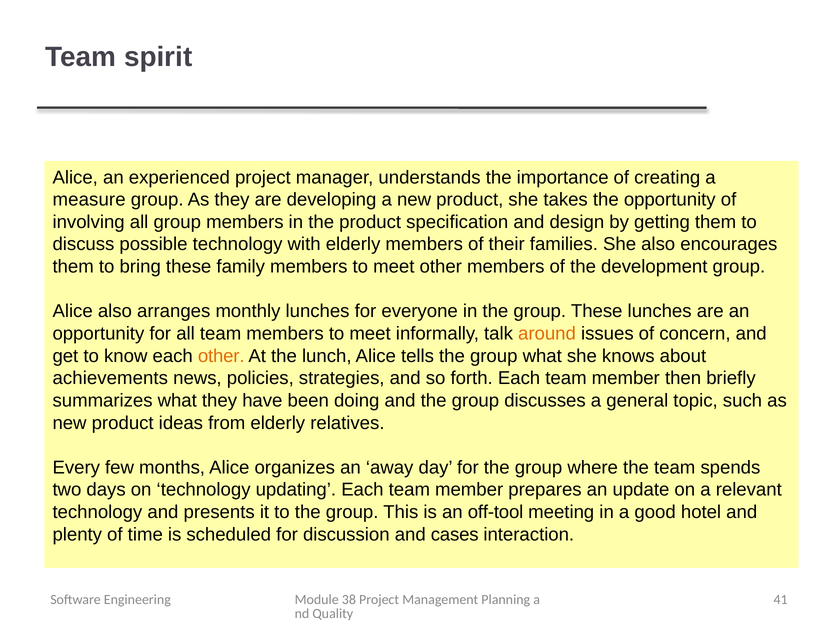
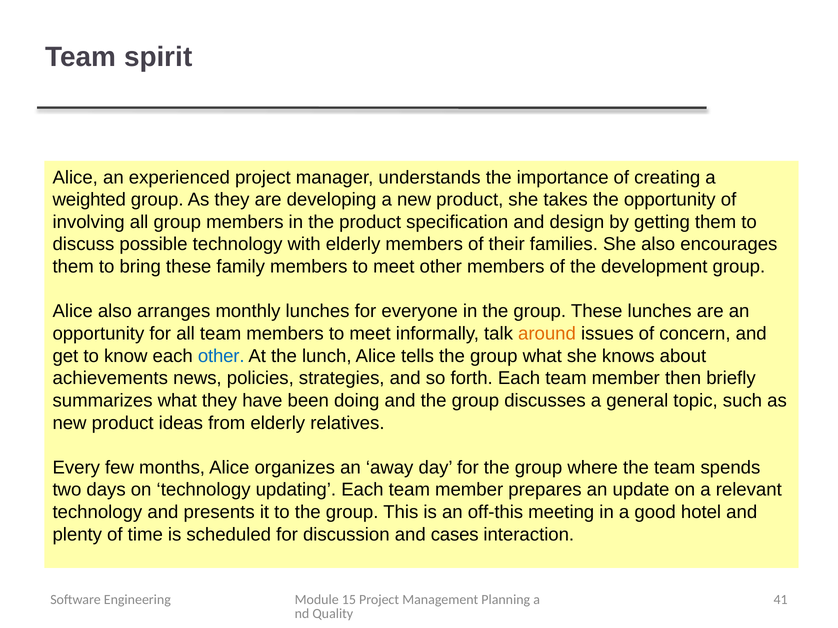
measure: measure -> weighted (89, 200)
other colour: orange -> blue (221, 356)
off-tool: off-tool -> off-this (495, 513)
38: 38 -> 15 (349, 600)
